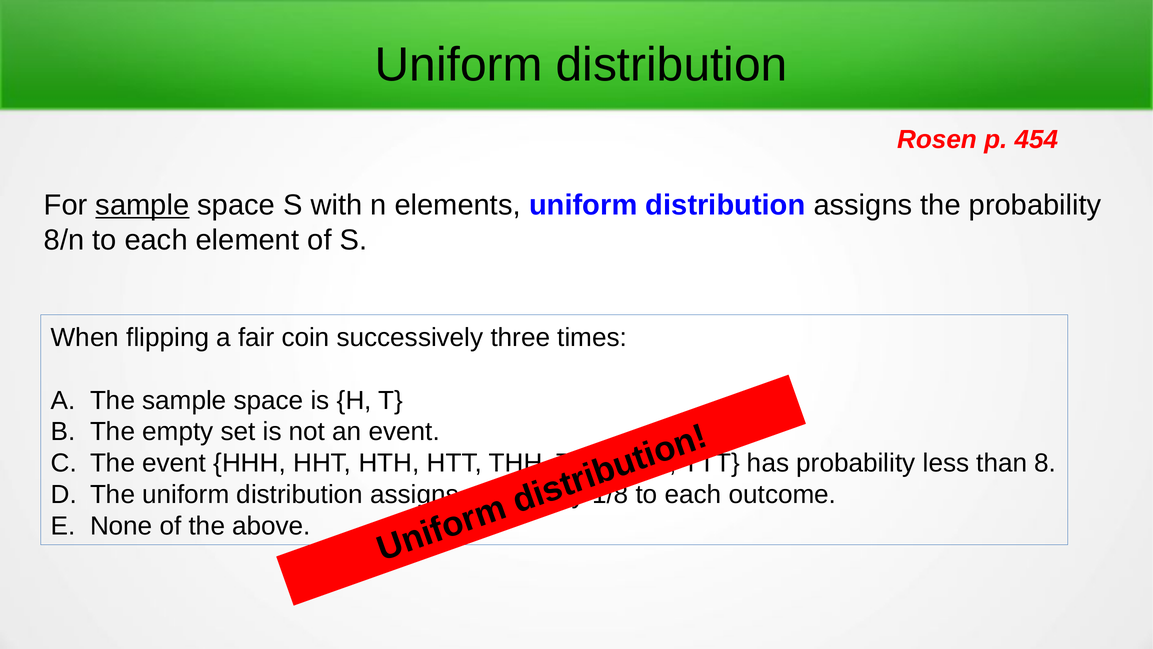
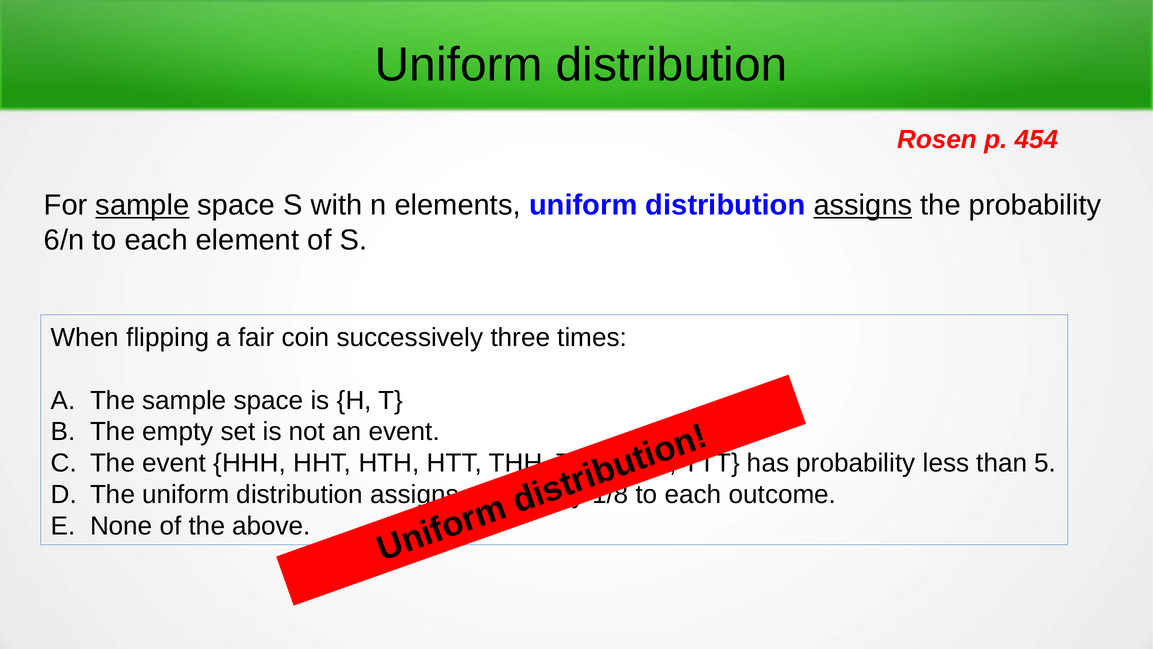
assigns underline: none -> present (863, 205)
8/n: 8/n -> 6/n (64, 240)
8: 8 -> 5 (1045, 463)
